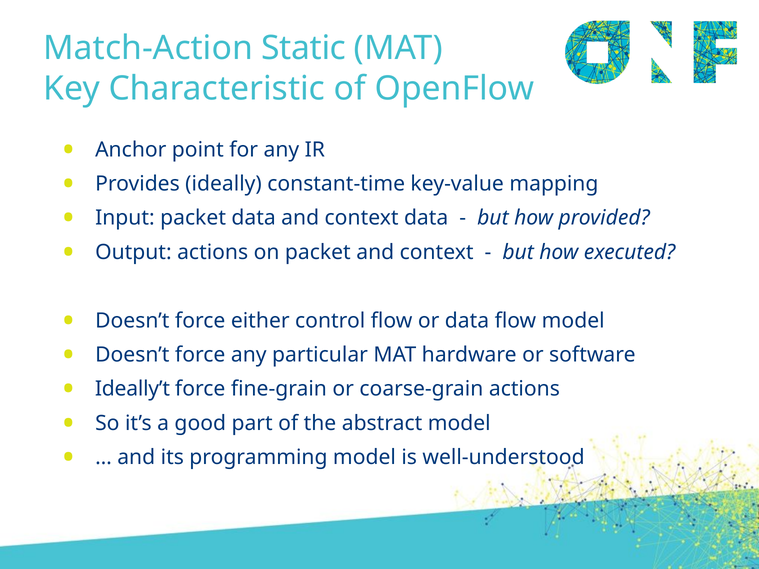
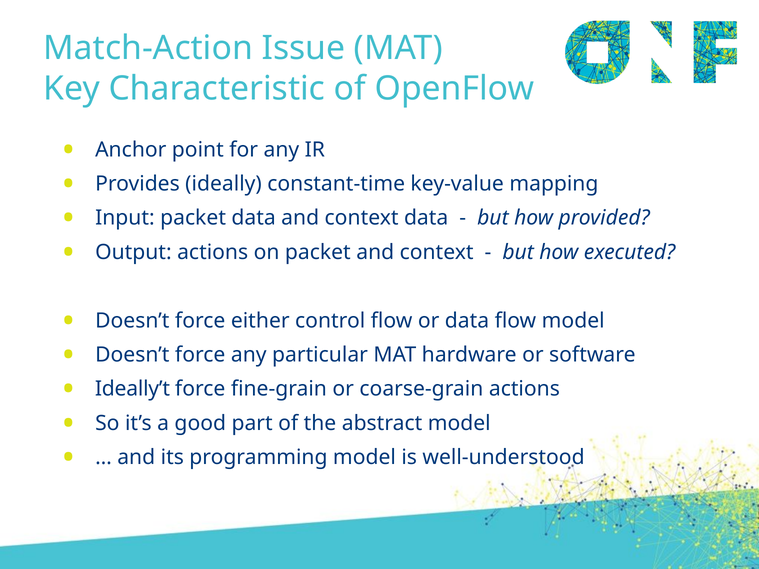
Static: Static -> Issue (303, 48)
